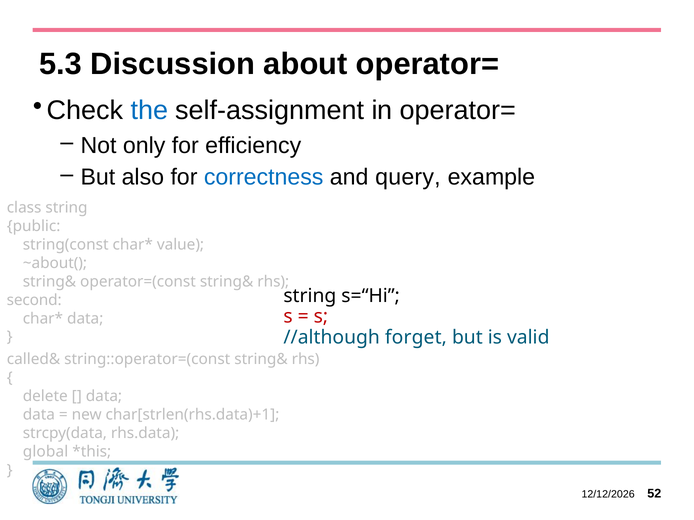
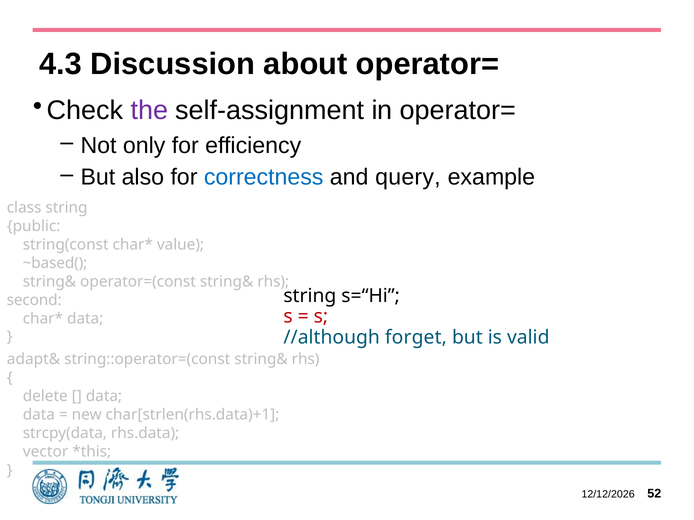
5.3: 5.3 -> 4.3 (60, 64)
the colour: blue -> purple (149, 110)
~about(: ~about( -> ~based( (55, 263)
called&: called& -> adapt& (33, 360)
global: global -> vector (46, 452)
